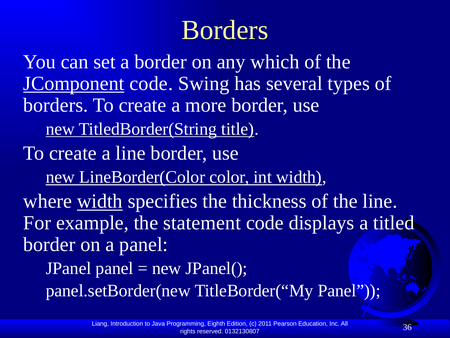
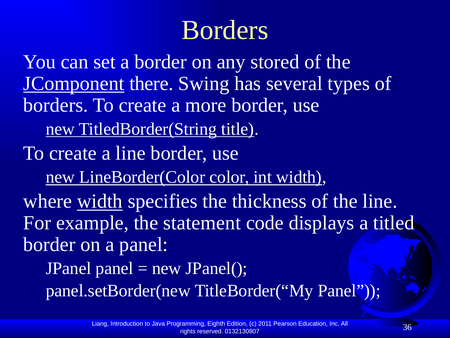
which: which -> stored (275, 62)
JComponent code: code -> there (151, 83)
